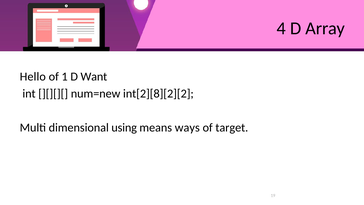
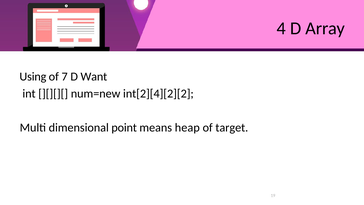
Hello: Hello -> Using (33, 76)
1: 1 -> 7 (65, 76)
int[2][8][2][2: int[2][8][2][2 -> int[2][4][2][2 (158, 93)
using: using -> point (124, 127)
ways: ways -> heap (187, 127)
